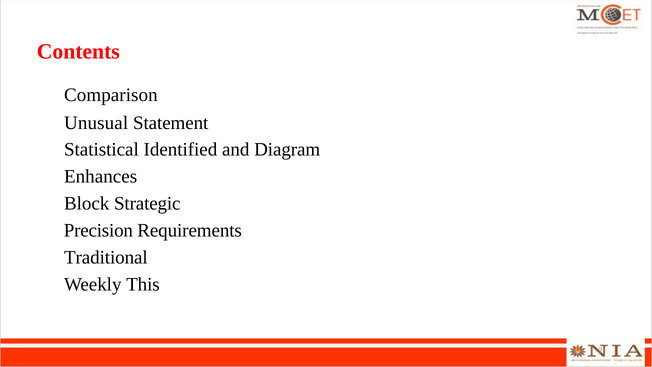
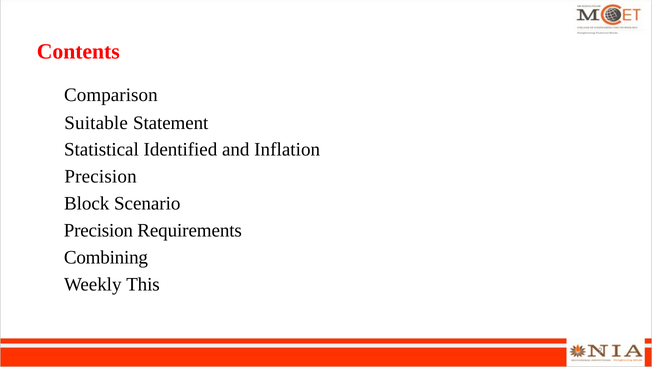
Unusual: Unusual -> Suitable (96, 123)
Diagram: Diagram -> Inflation (287, 150)
Enhances: Enhances -> Precision (101, 176)
Strategic: Strategic -> Scenario (147, 203)
Traditional: Traditional -> Combining (106, 257)
